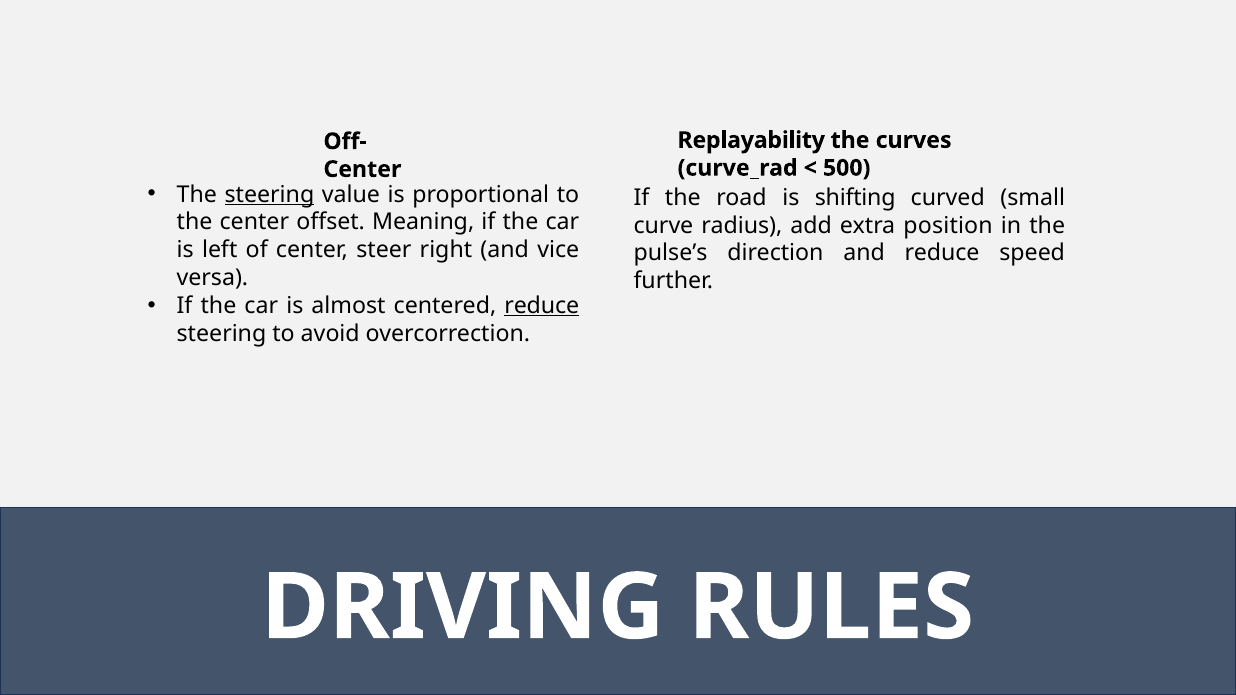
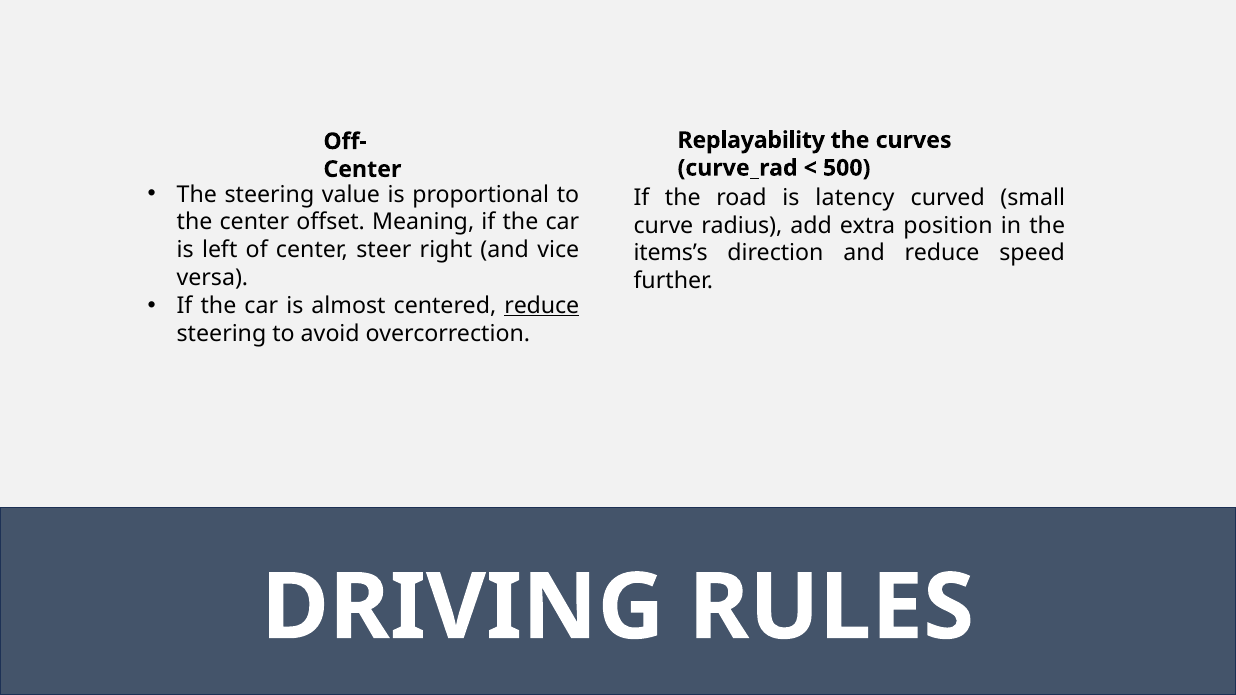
steering underline: present -> none (269, 195)
shifting: shifting -> latency (855, 198)
pulse’s: pulse’s -> items’s (671, 253)
